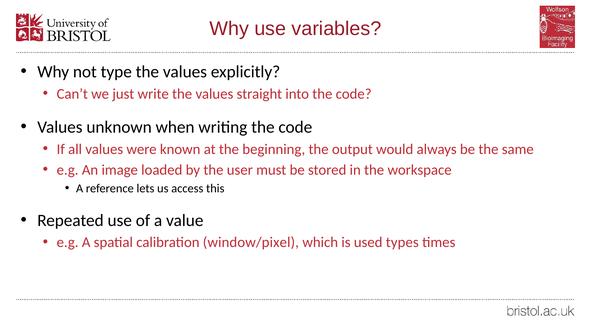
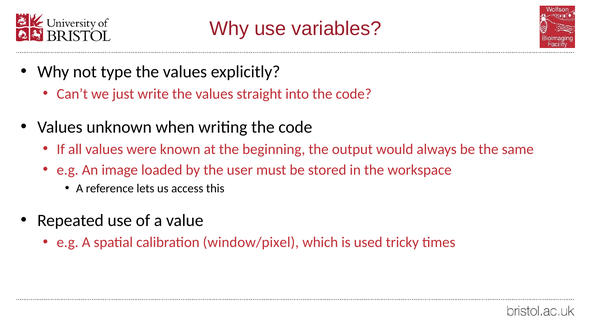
types: types -> tricky (402, 242)
